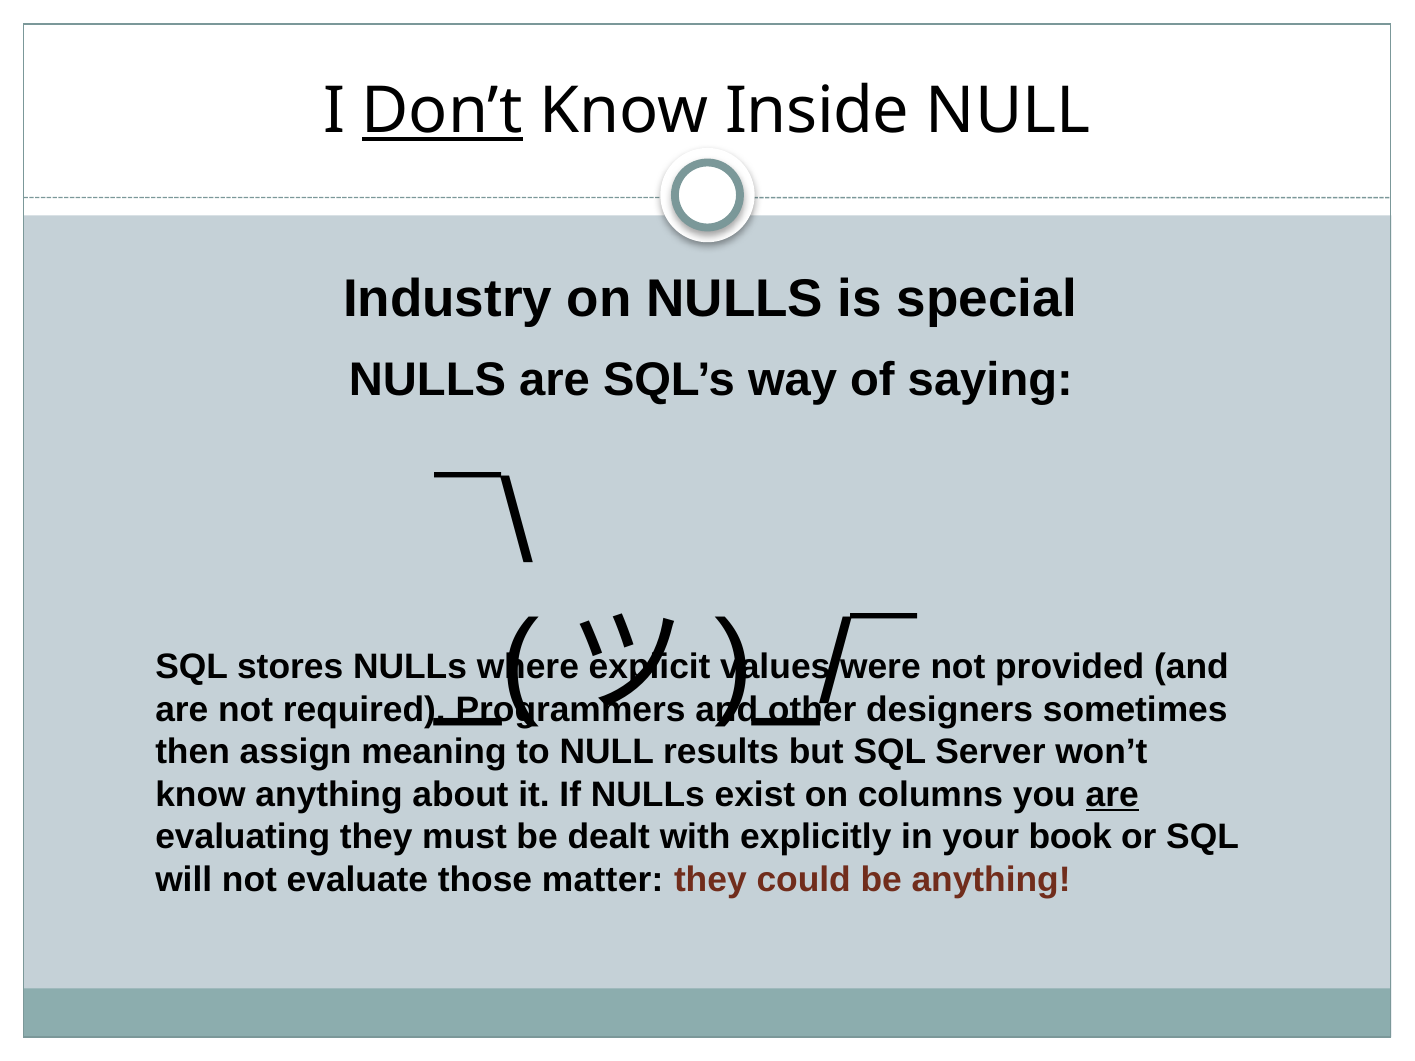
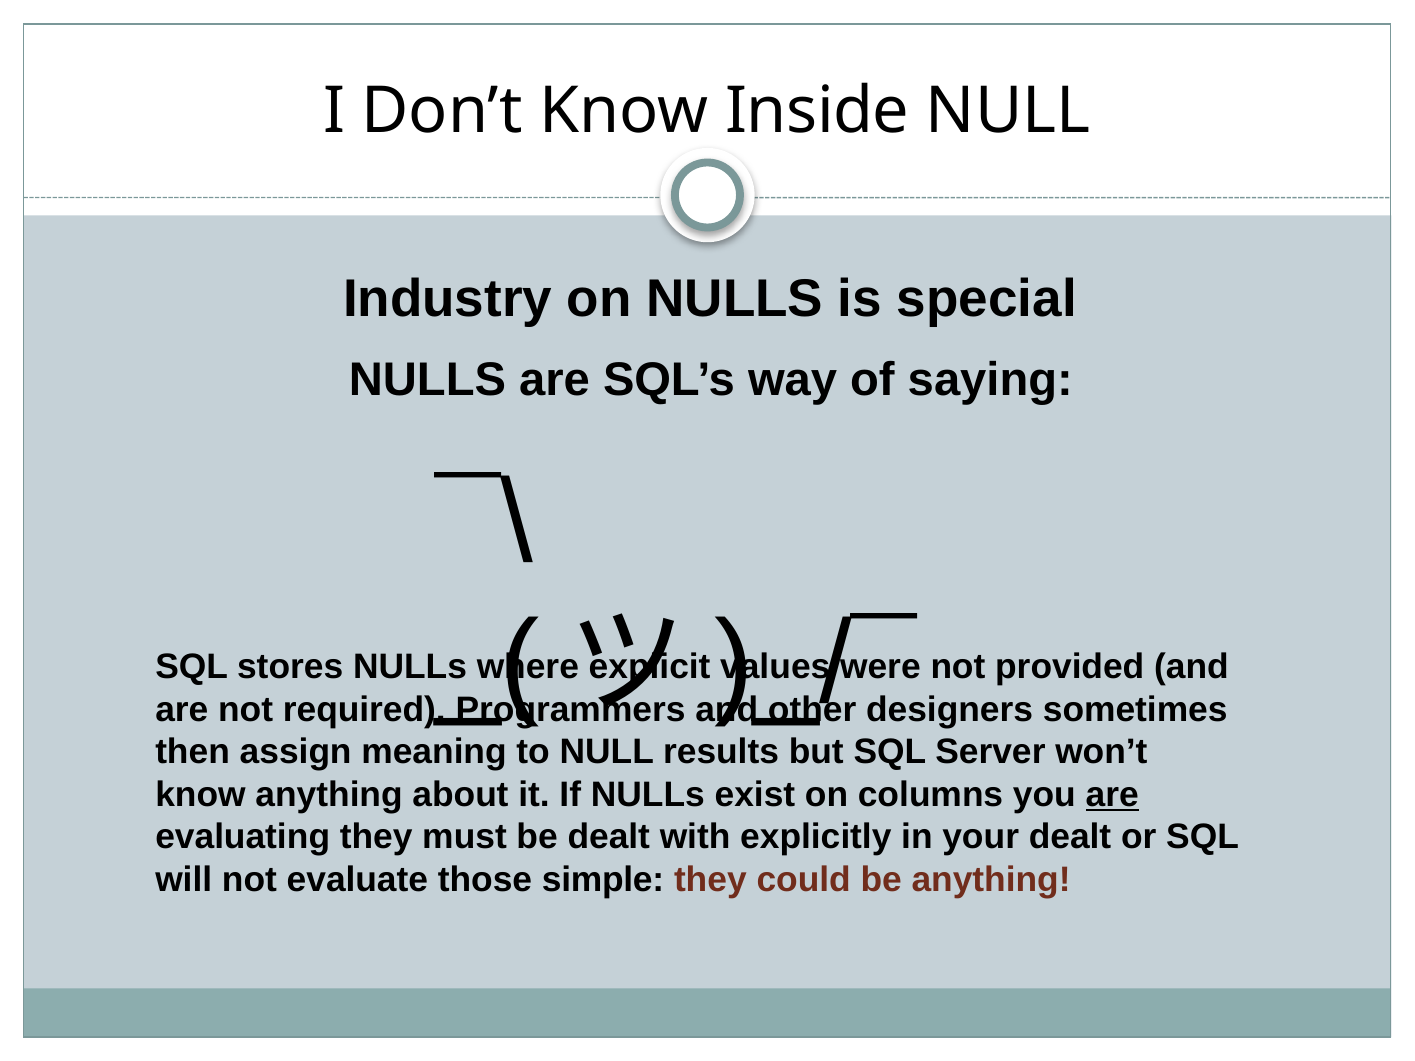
Don’t underline: present -> none (442, 111)
your book: book -> dealt (1070, 837)
matter: matter -> simple (603, 880)
